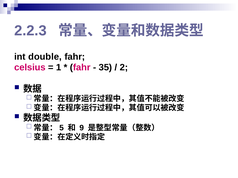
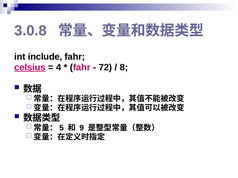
2.2.3: 2.2.3 -> 3.0.8 (30, 31)
double: double -> include (45, 57)
celsius underline: none -> present (30, 68)
1: 1 -> 4 (59, 68)
35: 35 -> 72 (105, 68)
2: 2 -> 8 (124, 68)
